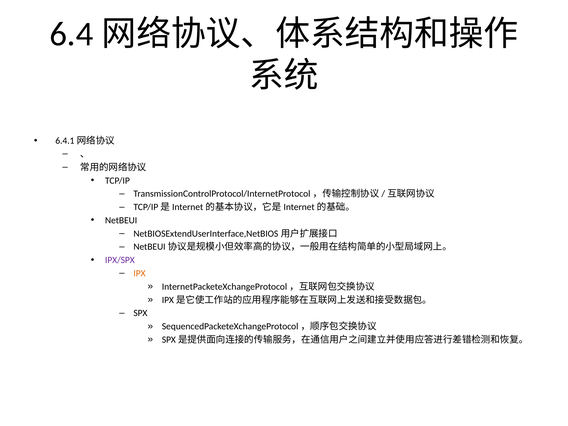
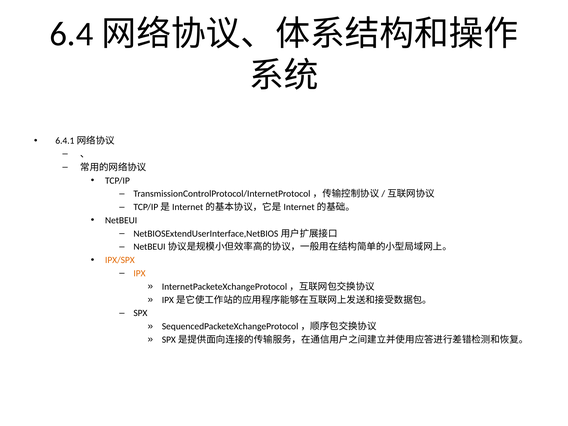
IPX/SPX colour: purple -> orange (120, 260)
